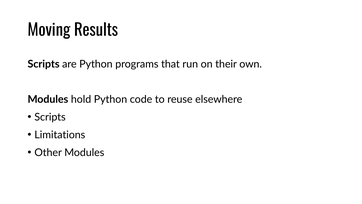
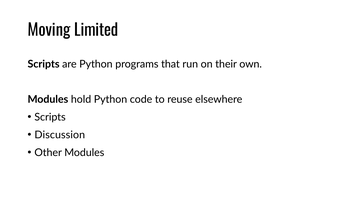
Results: Results -> Limited (96, 30)
Limitations: Limitations -> Discussion (60, 135)
